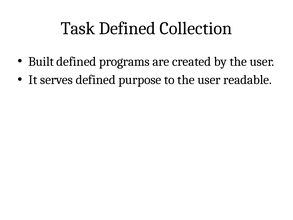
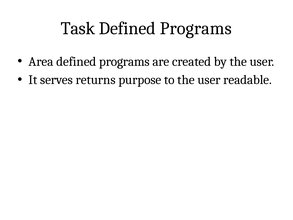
Collection: Collection -> Programs (196, 28)
Built: Built -> Area (41, 61)
serves defined: defined -> returns (96, 80)
